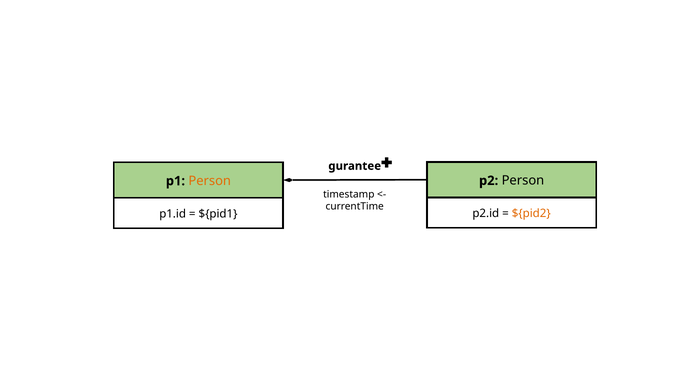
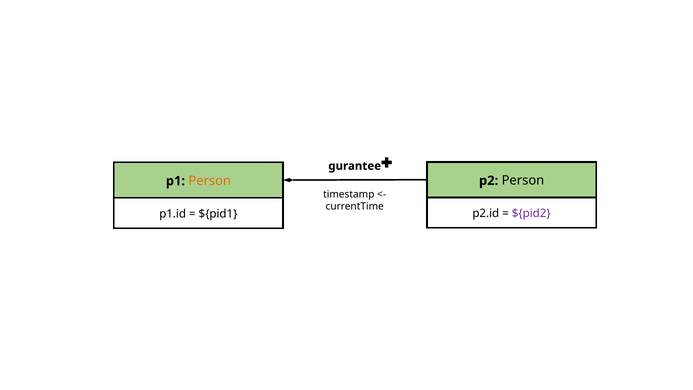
${pid2 colour: orange -> purple (531, 213)
